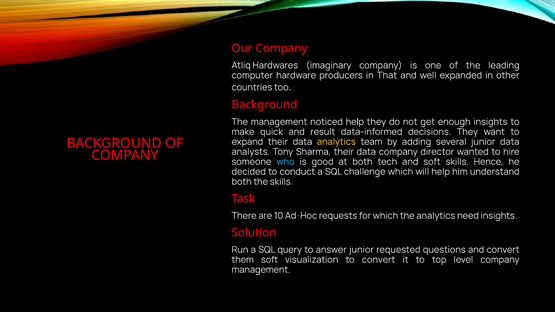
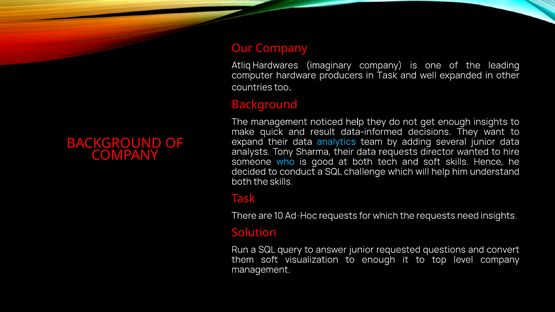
in That: That -> Task (387, 75)
analytics colour: yellow -> light blue (336, 142)
data company: company -> requests (398, 152)
the analytics: analytics -> requests (436, 216)
to convert: convert -> enough (378, 260)
